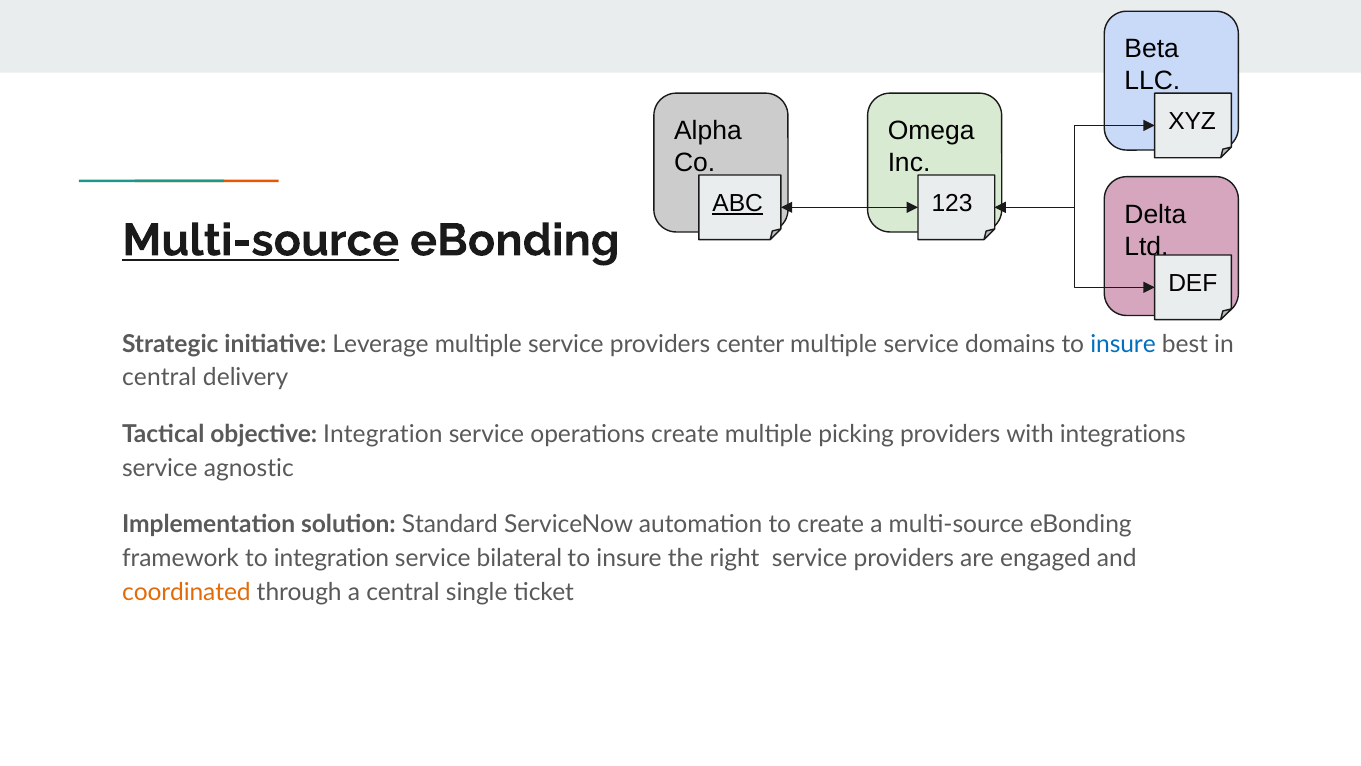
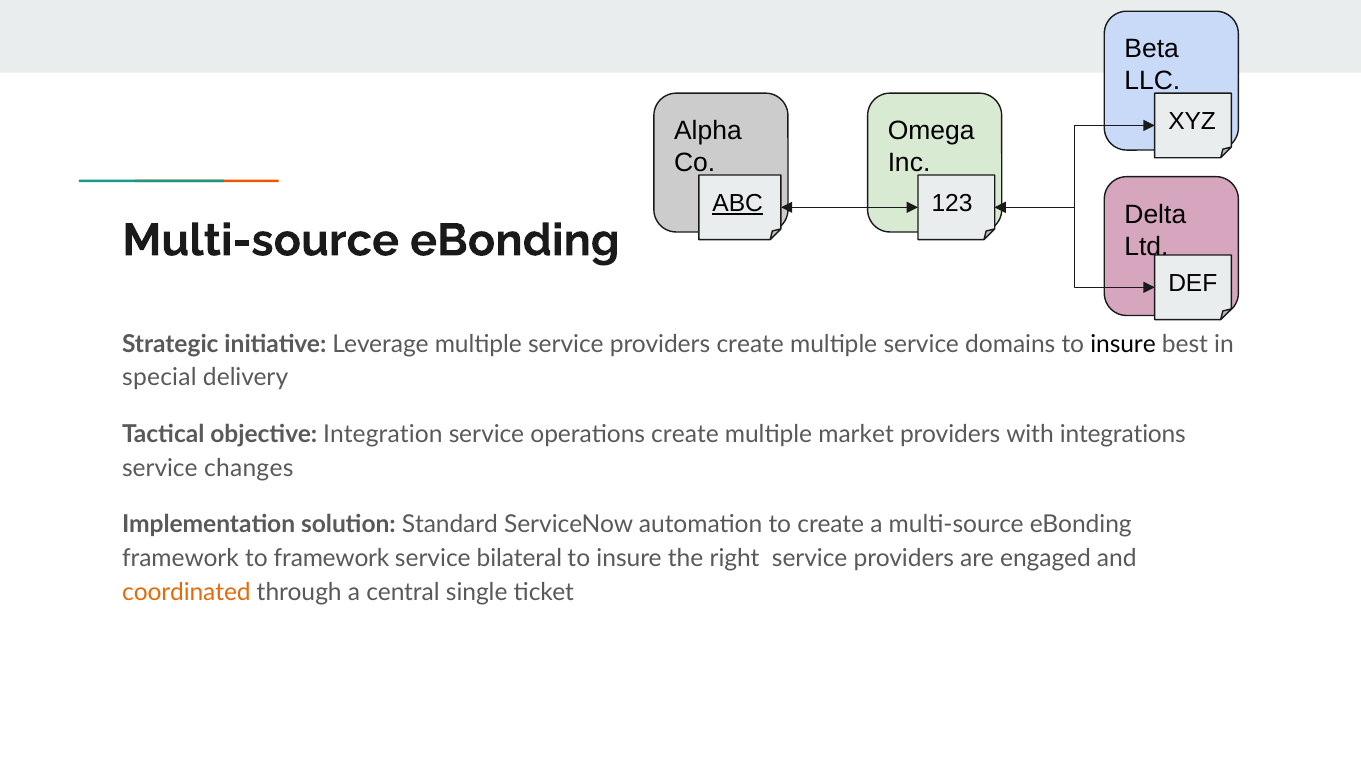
Multi-source underline: present -> none (261, 240)
providers center: center -> create (750, 344)
insure colour: blue -> black (1123, 344)
central: central -> special (159, 378)
picking: picking -> market (856, 434)
agnostic: agnostic -> changes (249, 468)
to integration: integration -> framework (332, 558)
